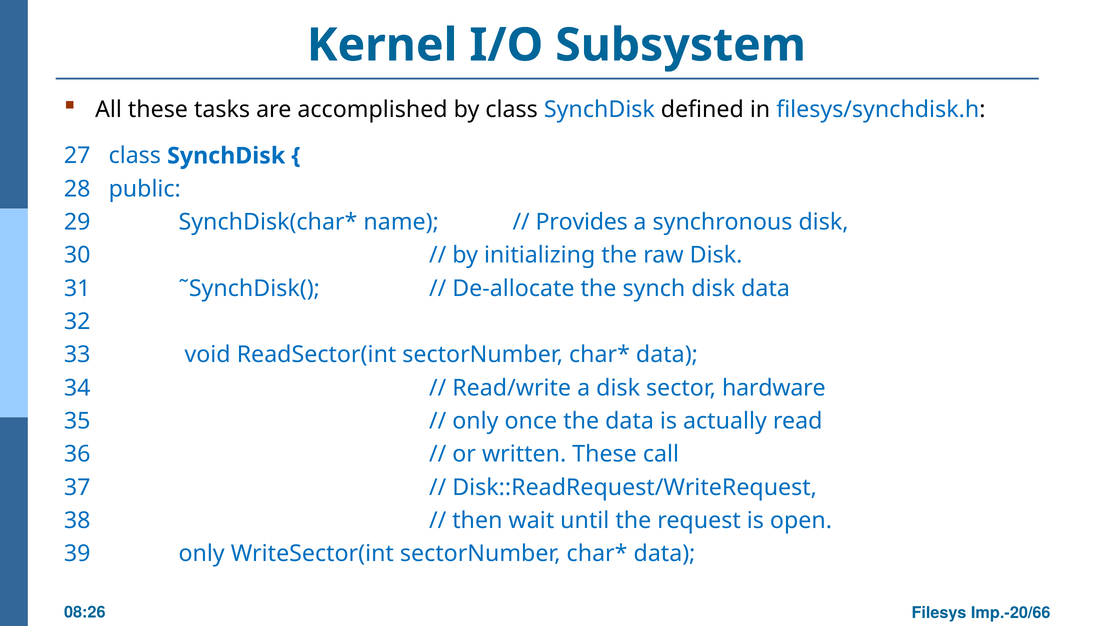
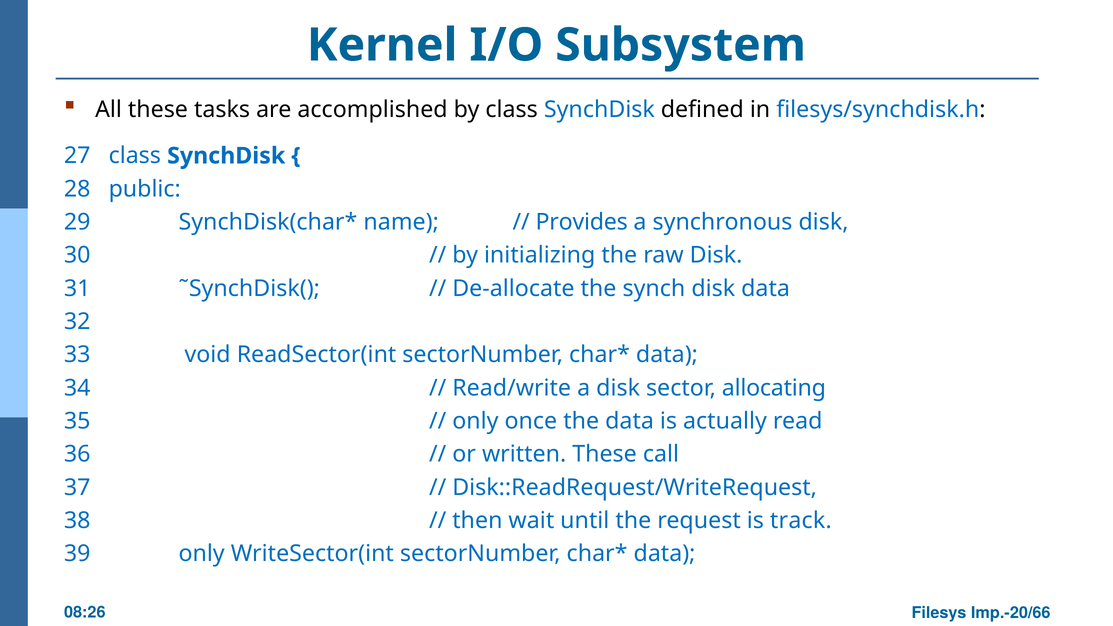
hardware: hardware -> allocating (774, 388)
open: open -> track (801, 521)
